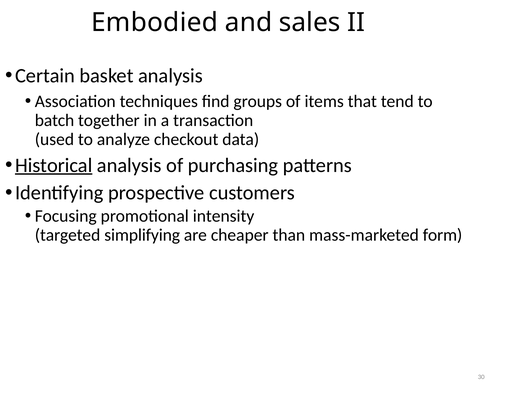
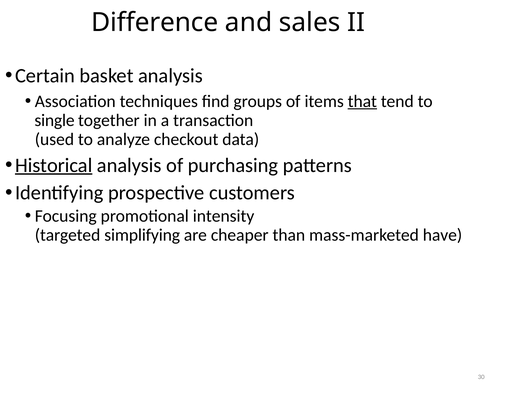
Embodied: Embodied -> Difference (155, 22)
that underline: none -> present (362, 101)
batch: batch -> single (55, 120)
form: form -> have (442, 235)
